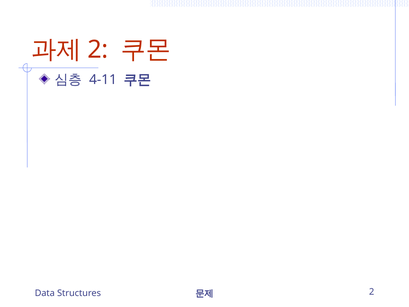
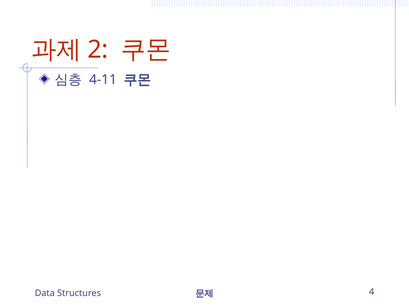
2: 2 -> 4 (372, 292)
